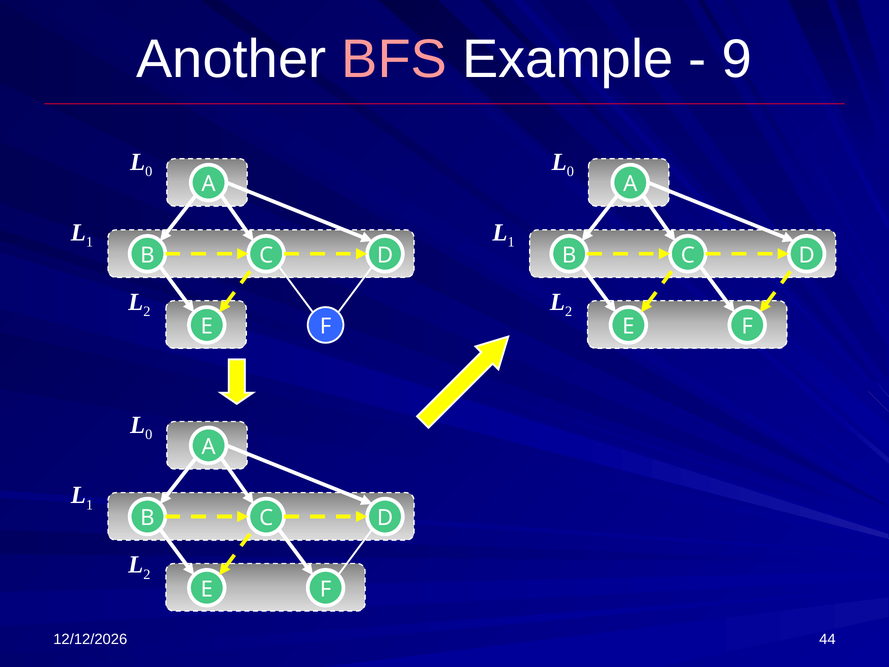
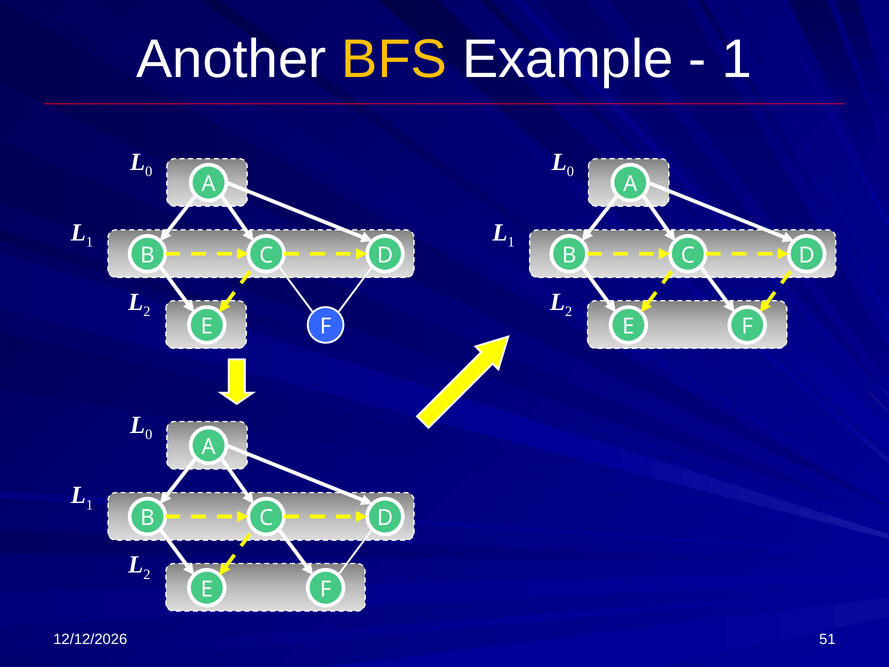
BFS colour: pink -> yellow (394, 59)
9: 9 -> 1 (737, 59)
44: 44 -> 51 (827, 639)
